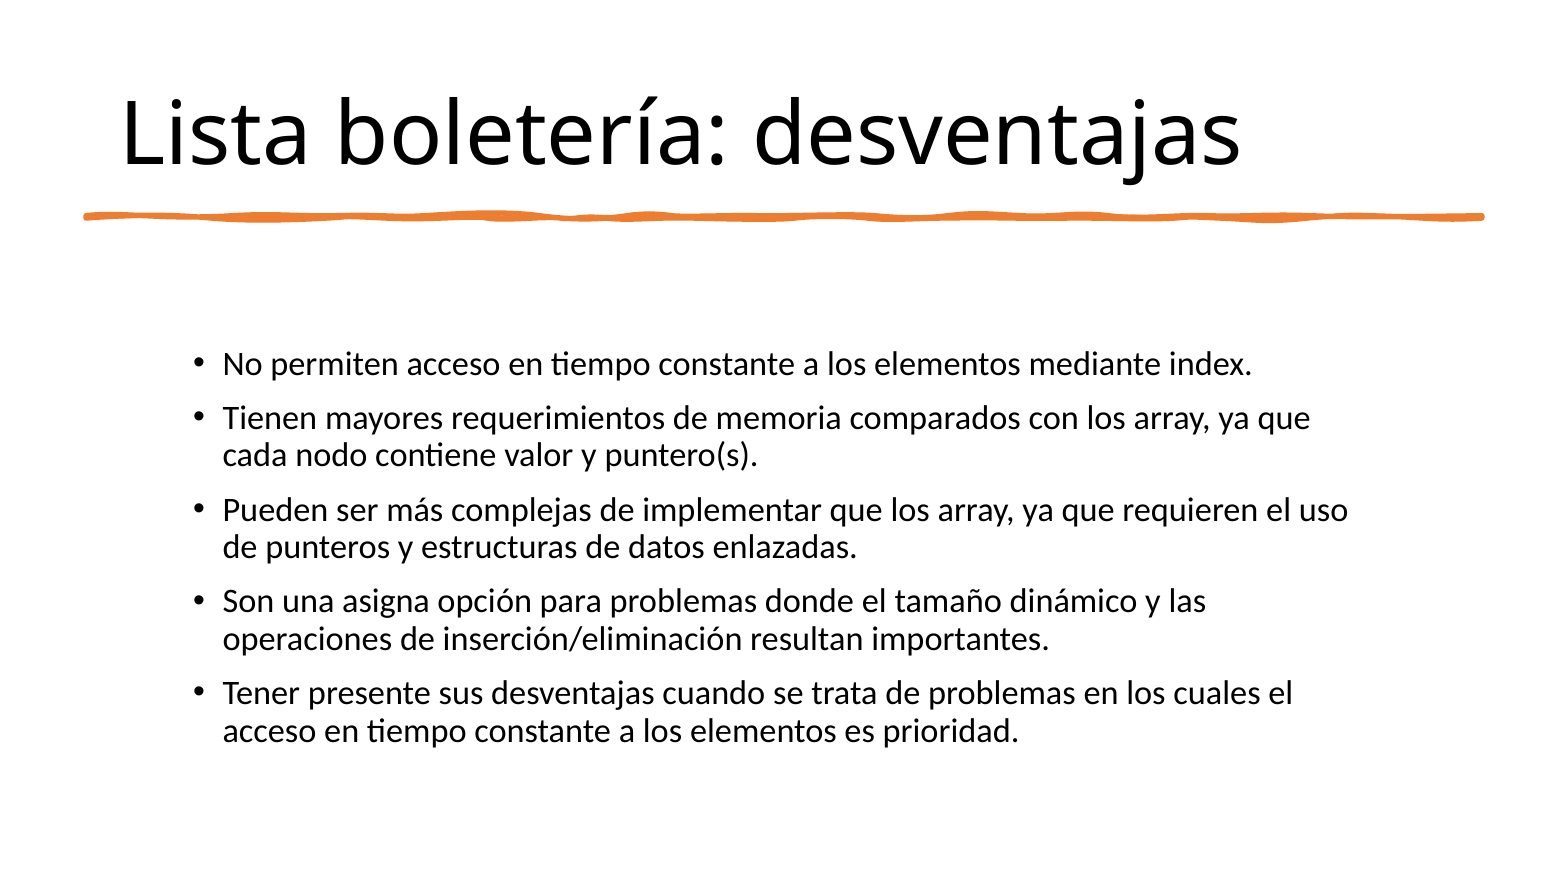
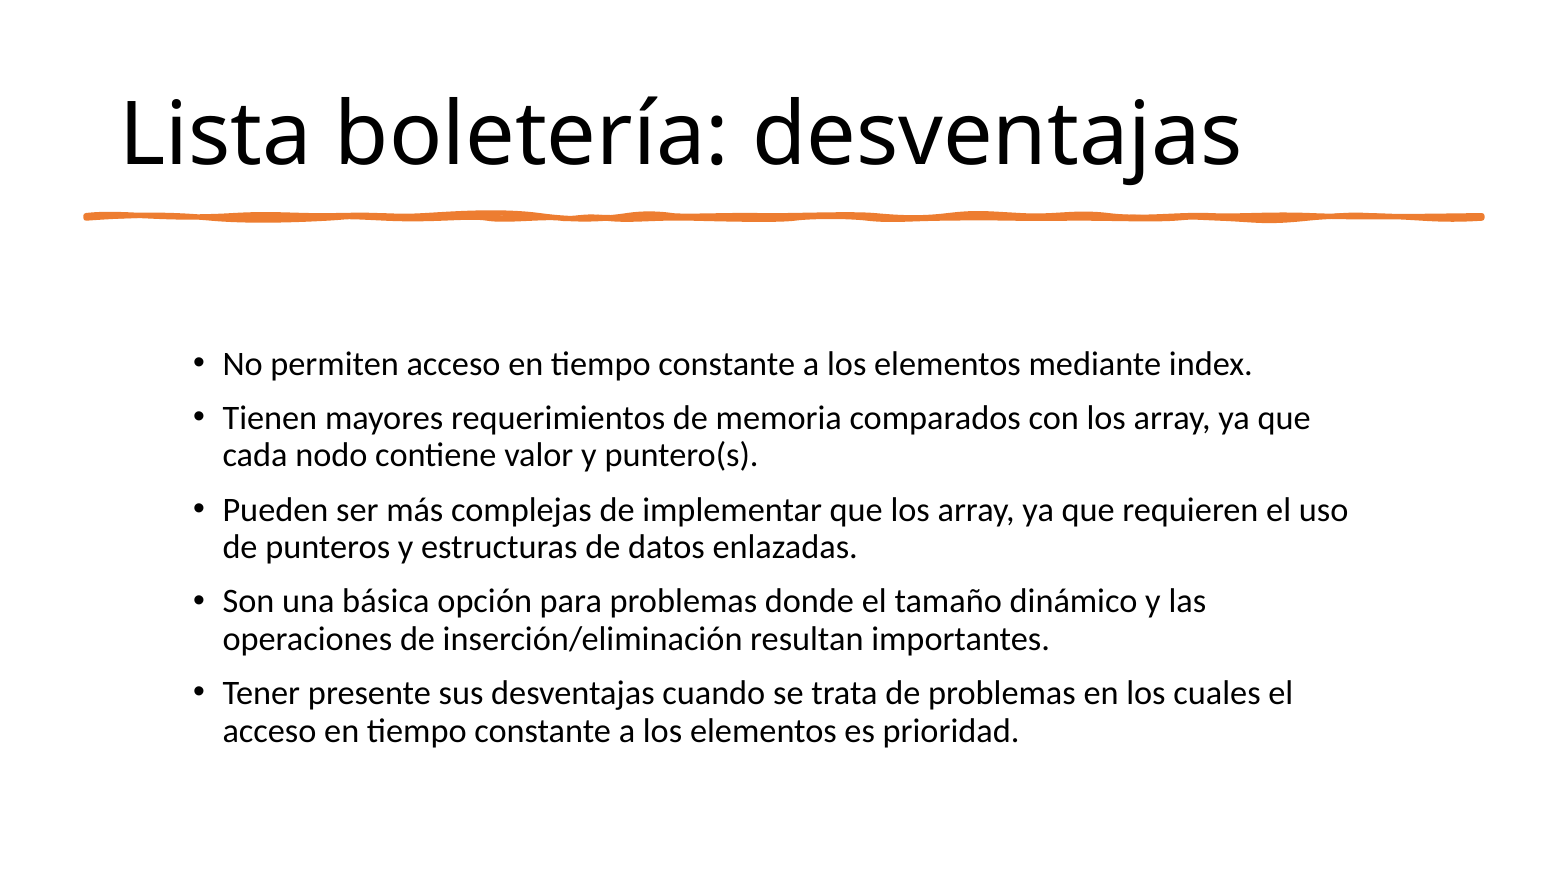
asigna: asigna -> básica (386, 602)
